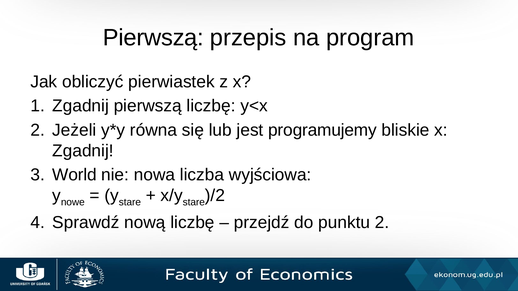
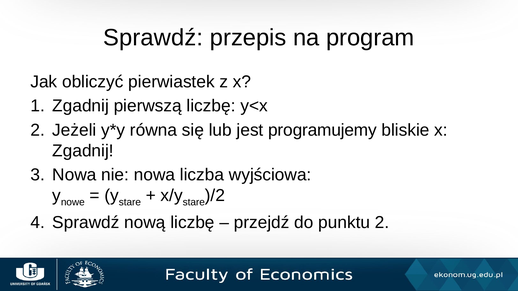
Pierwszą: Pierwszą -> Sprawdź (153, 38)
World: World -> Nowa (74, 175)
